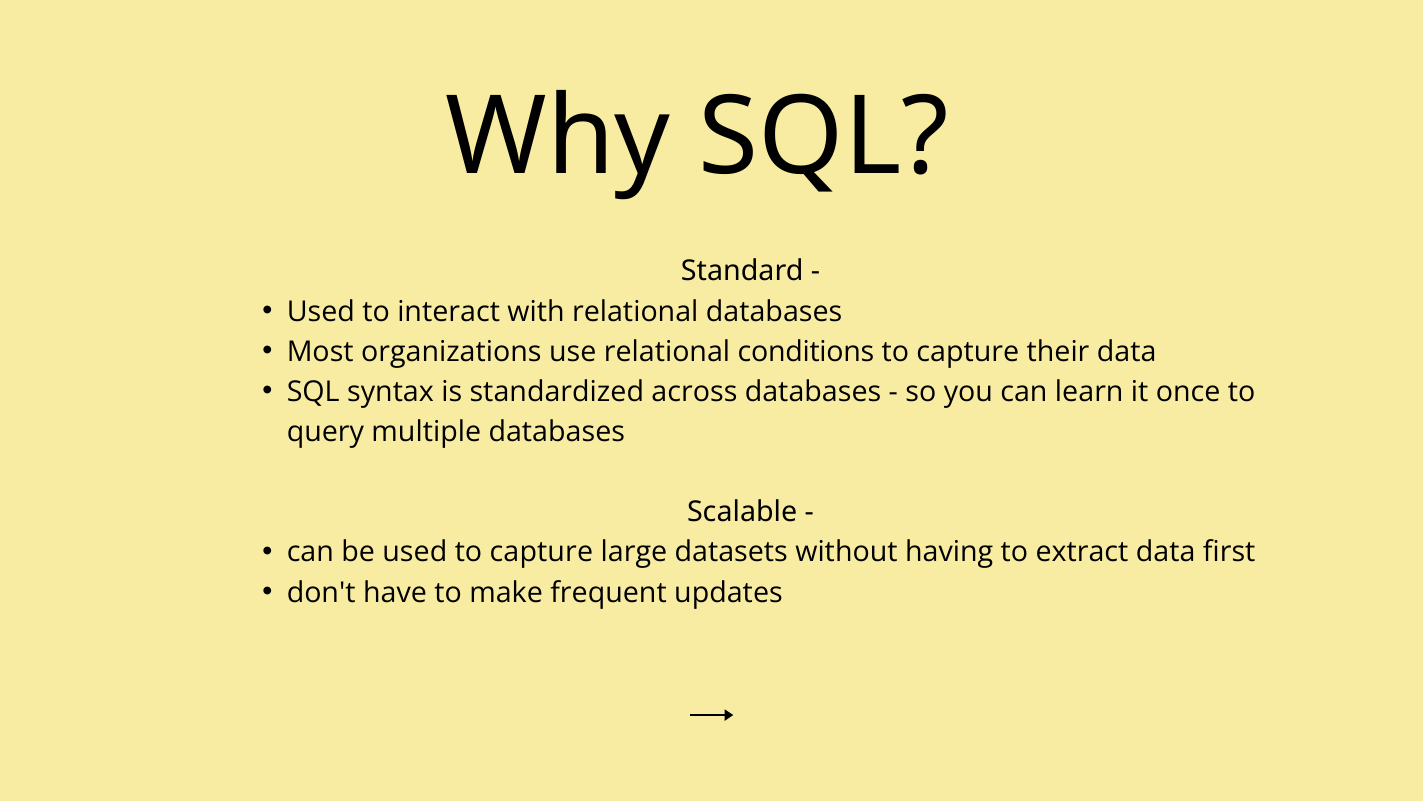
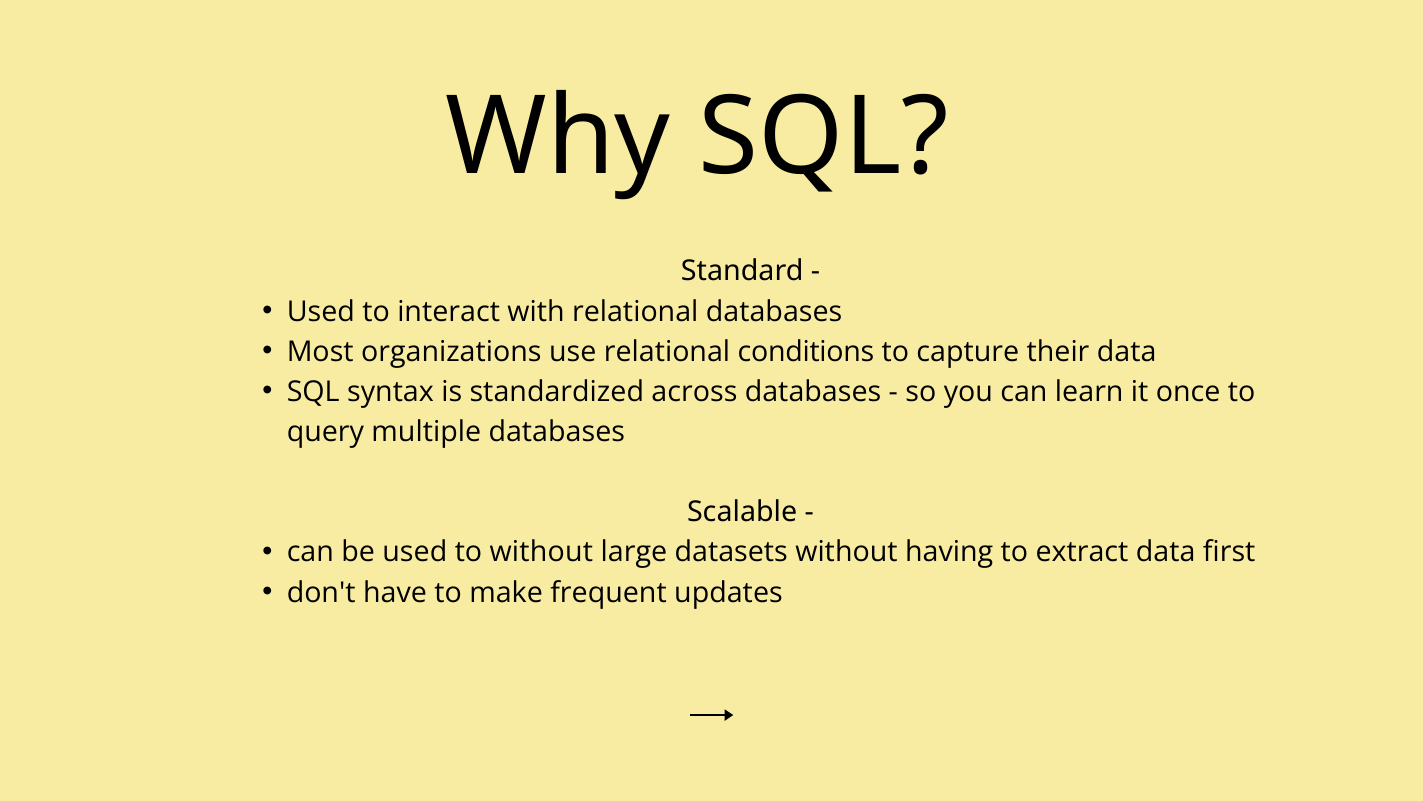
used to capture: capture -> without (541, 552)
